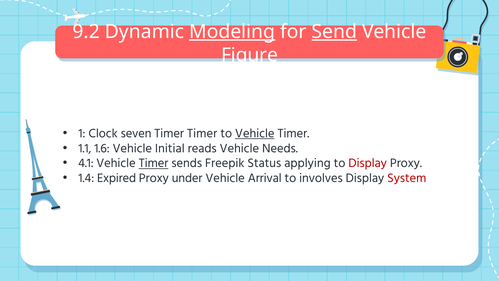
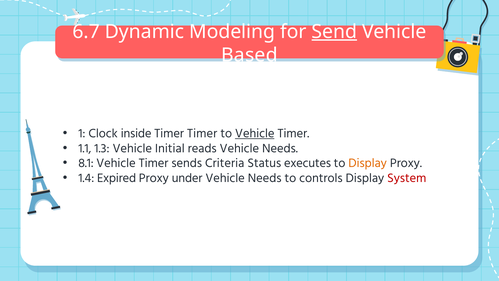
9.2: 9.2 -> 6.7 (86, 32)
Modeling underline: present -> none (232, 32)
Figure: Figure -> Based (249, 55)
seven: seven -> inside (136, 133)
1.6: 1.6 -> 1.3 (102, 148)
4.1: 4.1 -> 8.1 (86, 163)
Timer underline: present -> none (154, 163)
Freepik: Freepik -> Criteria (225, 163)
applying: applying -> executes (308, 163)
Display colour: red -> orange (368, 163)
Arrival: Arrival -> Needs (265, 178)
involves: involves -> controls (321, 178)
